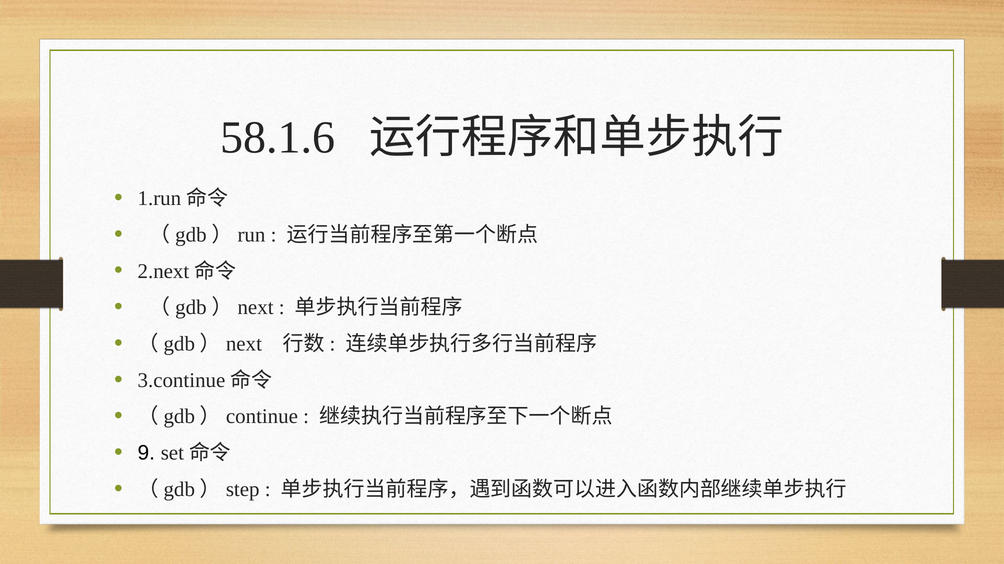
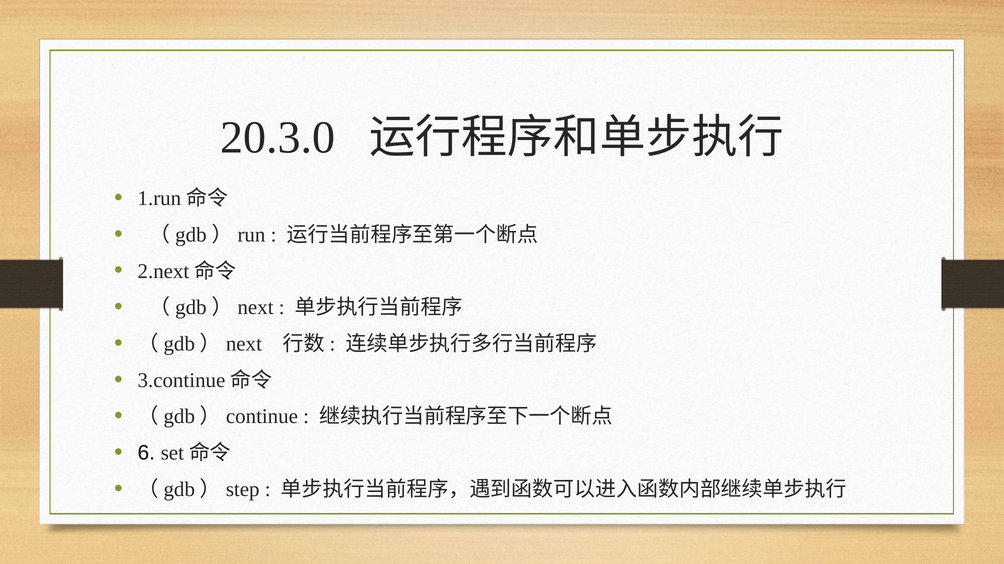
58.1.6: 58.1.6 -> 20.3.0 (278, 138)
9: 9 -> 6 (146, 453)
